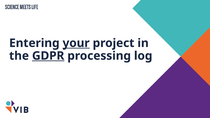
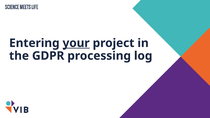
GDPR underline: present -> none (48, 56)
